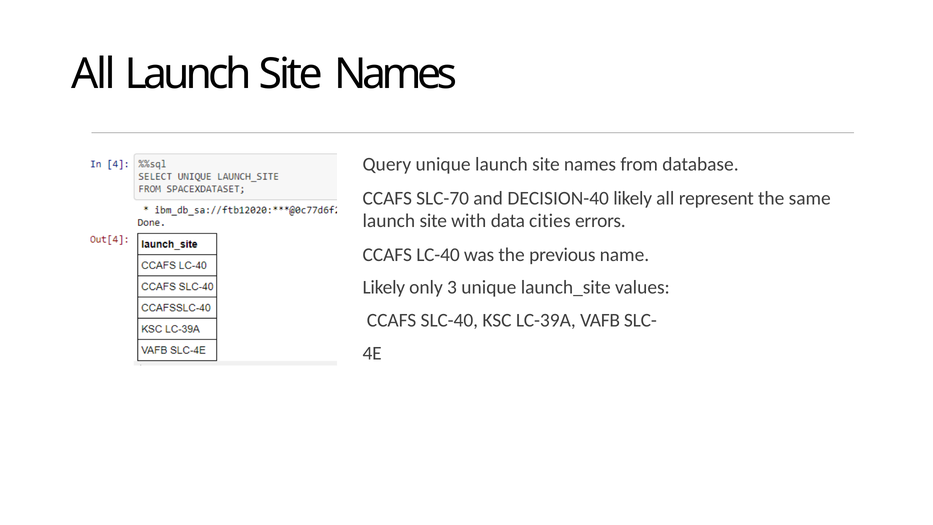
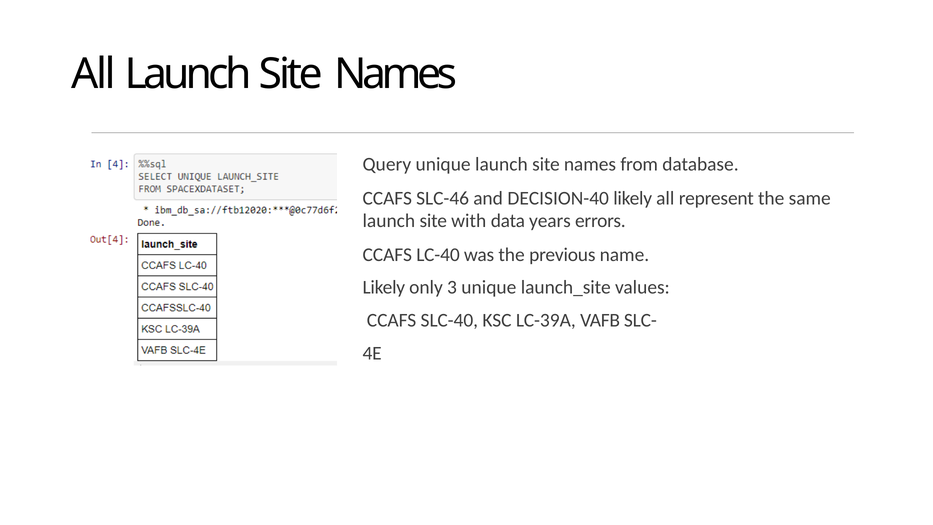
SLC-70: SLC-70 -> SLC-46 (443, 198)
cities: cities -> years (550, 221)
